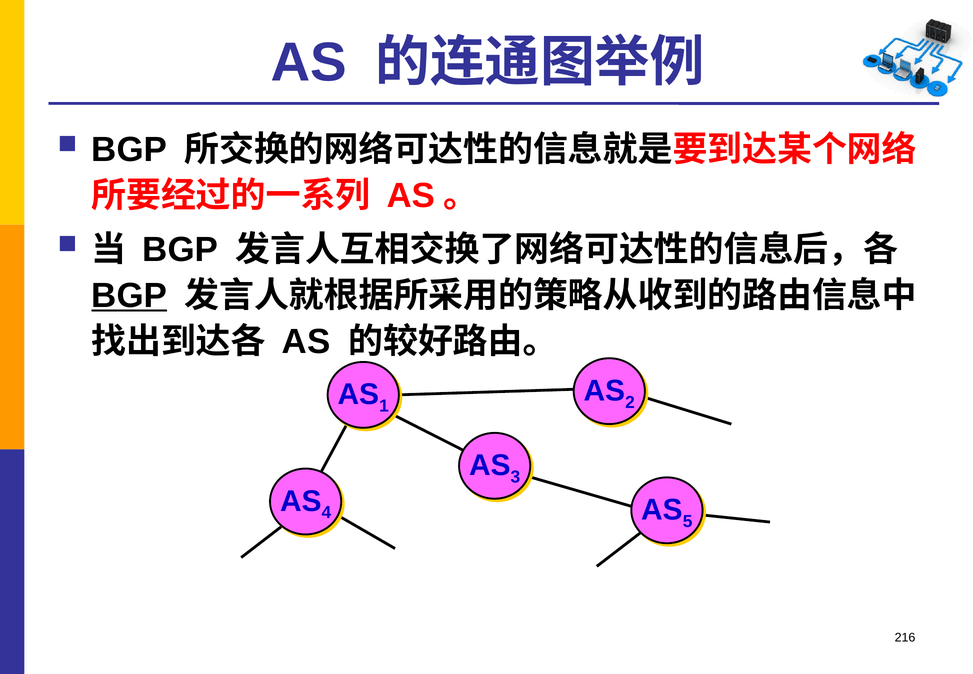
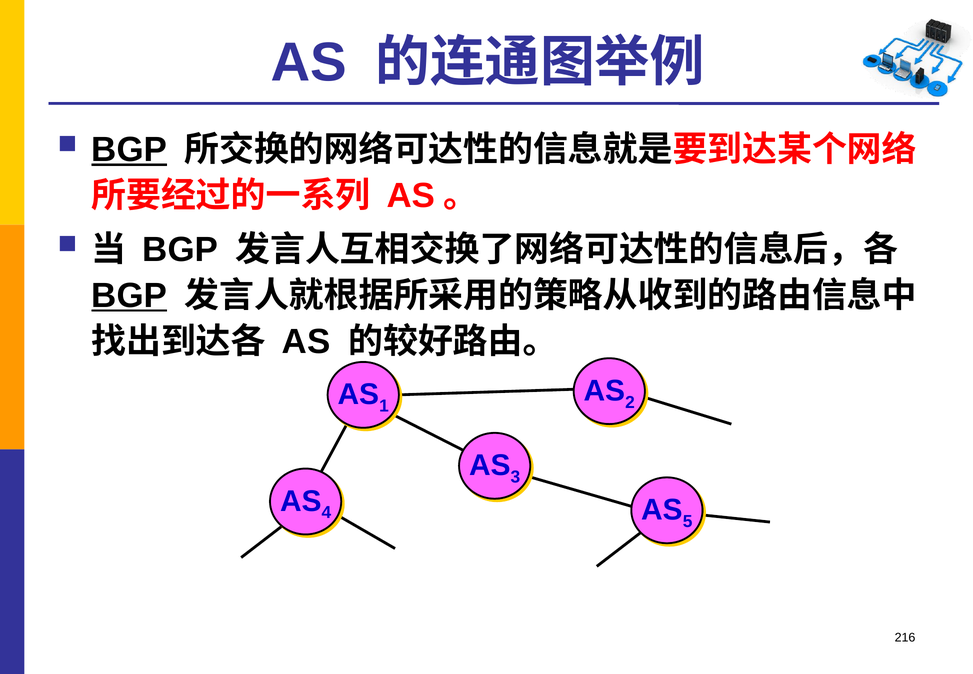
BGP underline: none -> present (129, 150)
